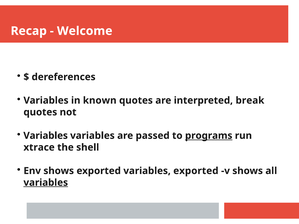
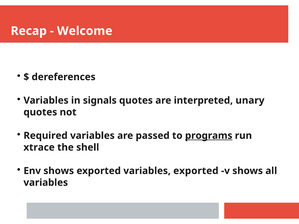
known: known -> signals (100, 101)
break: break -> unary (250, 101)
Variables: Variables -> Required (46, 136)
variables underline: present -> none (46, 183)
